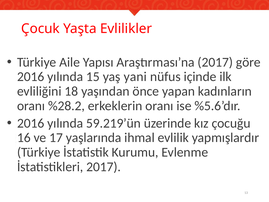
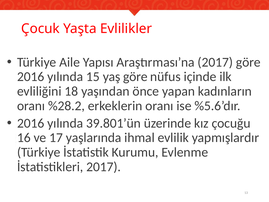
yaş yani: yani -> göre (135, 77)
59.219’ün: 59.219’ün -> 39.801’ün (113, 123)
